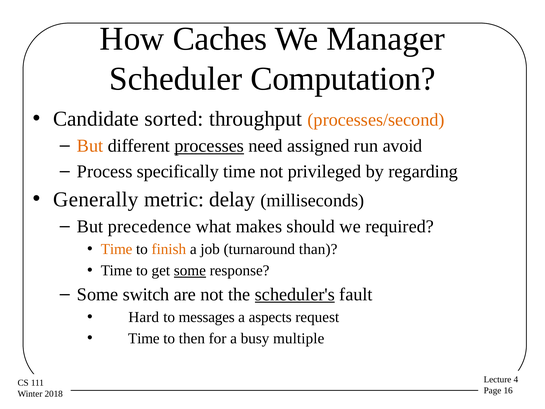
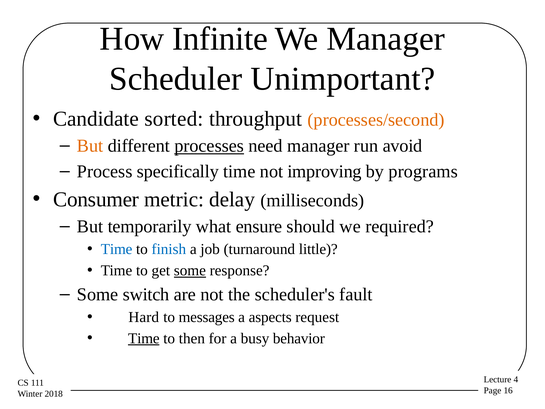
Caches: Caches -> Infinite (220, 39)
Computation: Computation -> Unimportant (343, 79)
need assigned: assigned -> manager (318, 146)
privileged: privileged -> improving (325, 171)
regarding: regarding -> programs (423, 171)
Generally: Generally -> Consumer (96, 199)
precedence: precedence -> temporarily (150, 226)
makes: makes -> ensure (259, 226)
Time colour: orange -> blue (117, 249)
finish colour: orange -> blue (169, 249)
than: than -> little (318, 249)
scheduler's underline: present -> none (295, 294)
Time underline: none -> present (144, 338)
multiple: multiple -> behavior (299, 338)
